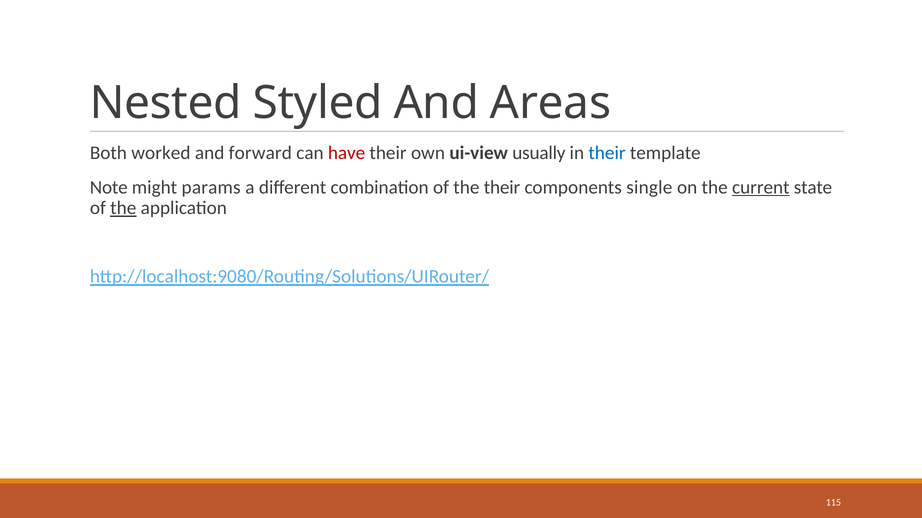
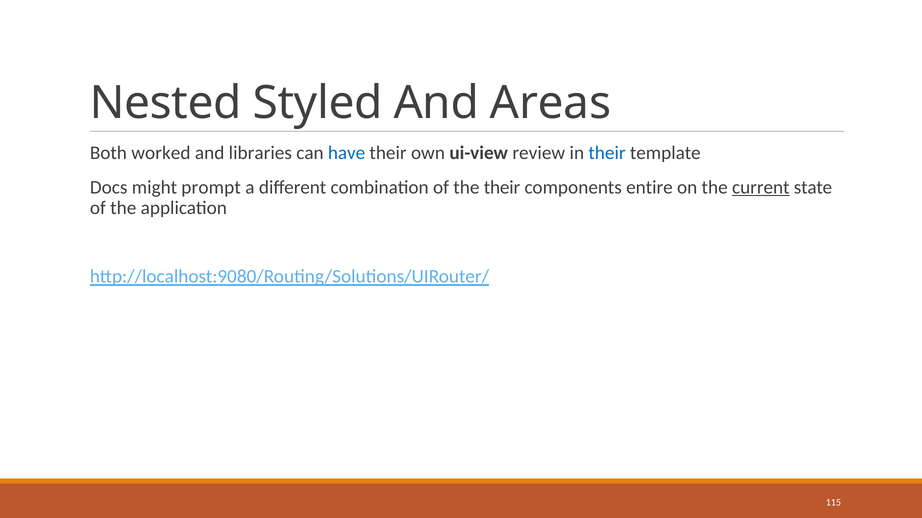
forward: forward -> libraries (260, 153)
have colour: red -> blue (347, 153)
usually: usually -> review (539, 153)
Note: Note -> Docs (109, 187)
params: params -> prompt (211, 187)
single: single -> entire (649, 187)
the underline: present -> none (123, 208)
